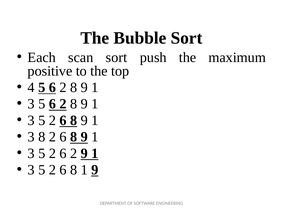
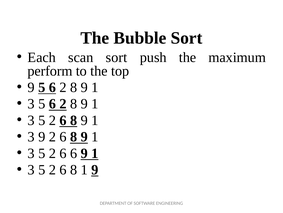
positive: positive -> perform (50, 71)
4: 4 -> 9 (31, 87)
3 8: 8 -> 9 (42, 136)
2 6 2: 2 -> 6 (74, 153)
